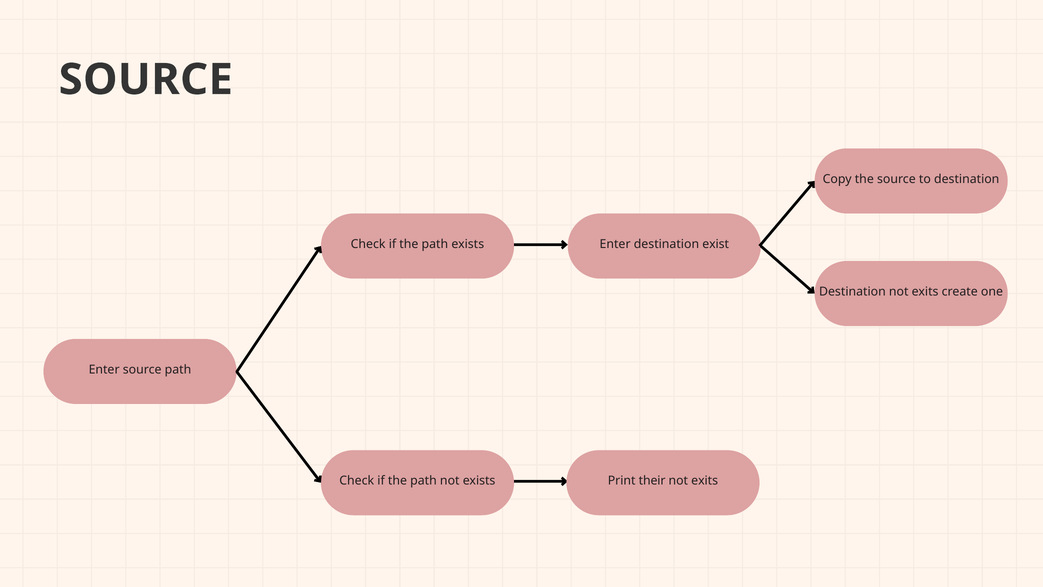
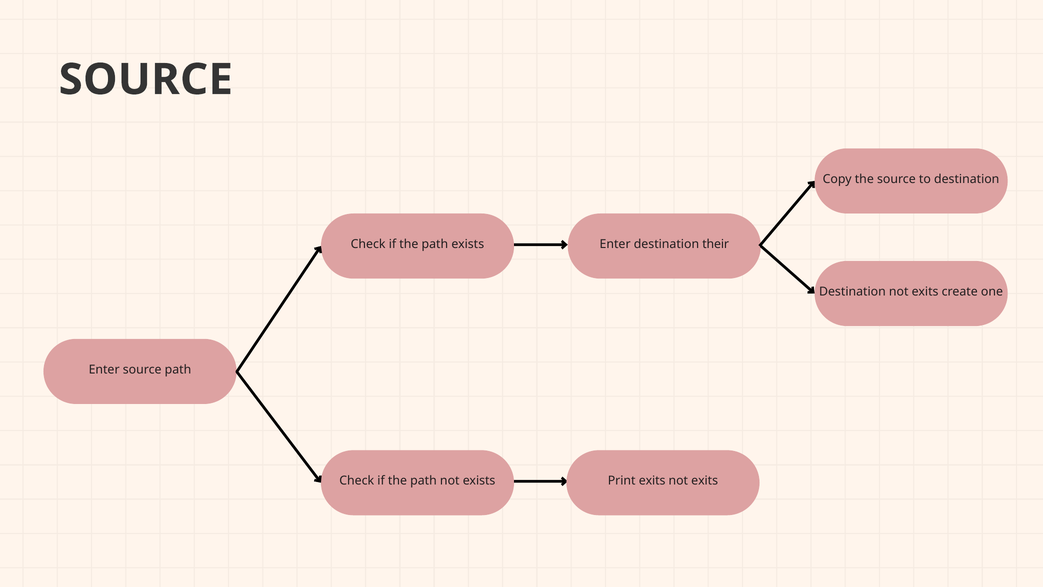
exist: exist -> their (716, 244)
Print their: their -> exits (652, 481)
